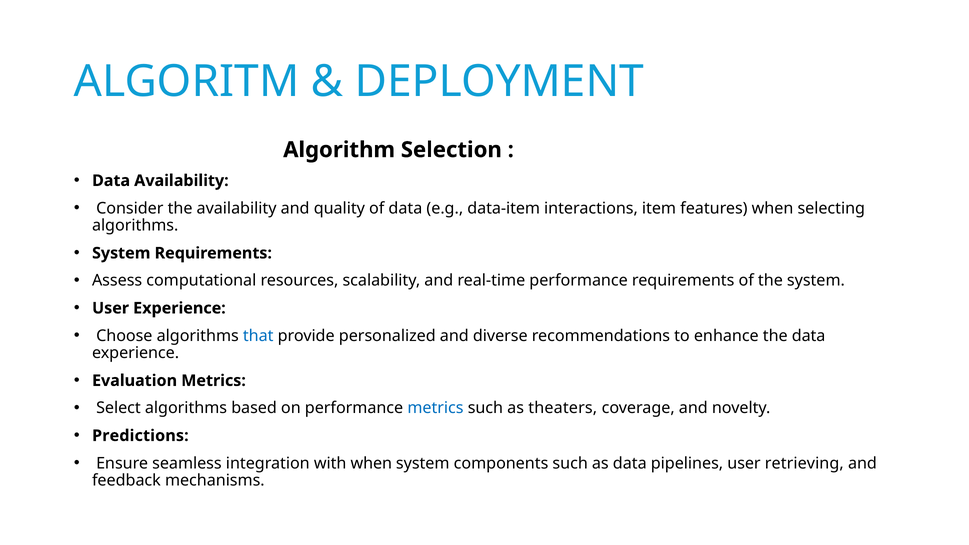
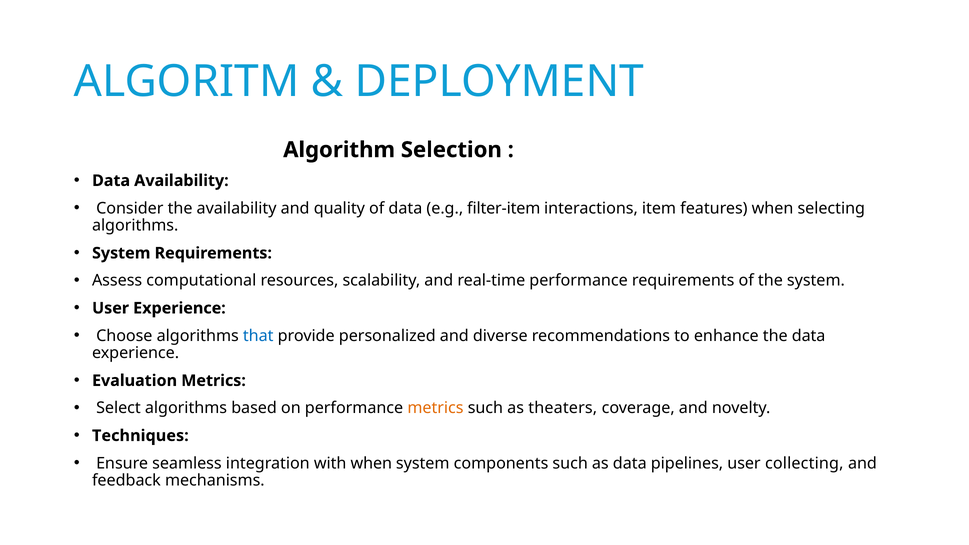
data-item: data-item -> filter-item (504, 208)
metrics colour: blue -> orange (435, 408)
Predictions: Predictions -> Techniques (140, 436)
retrieving: retrieving -> collecting (804, 463)
